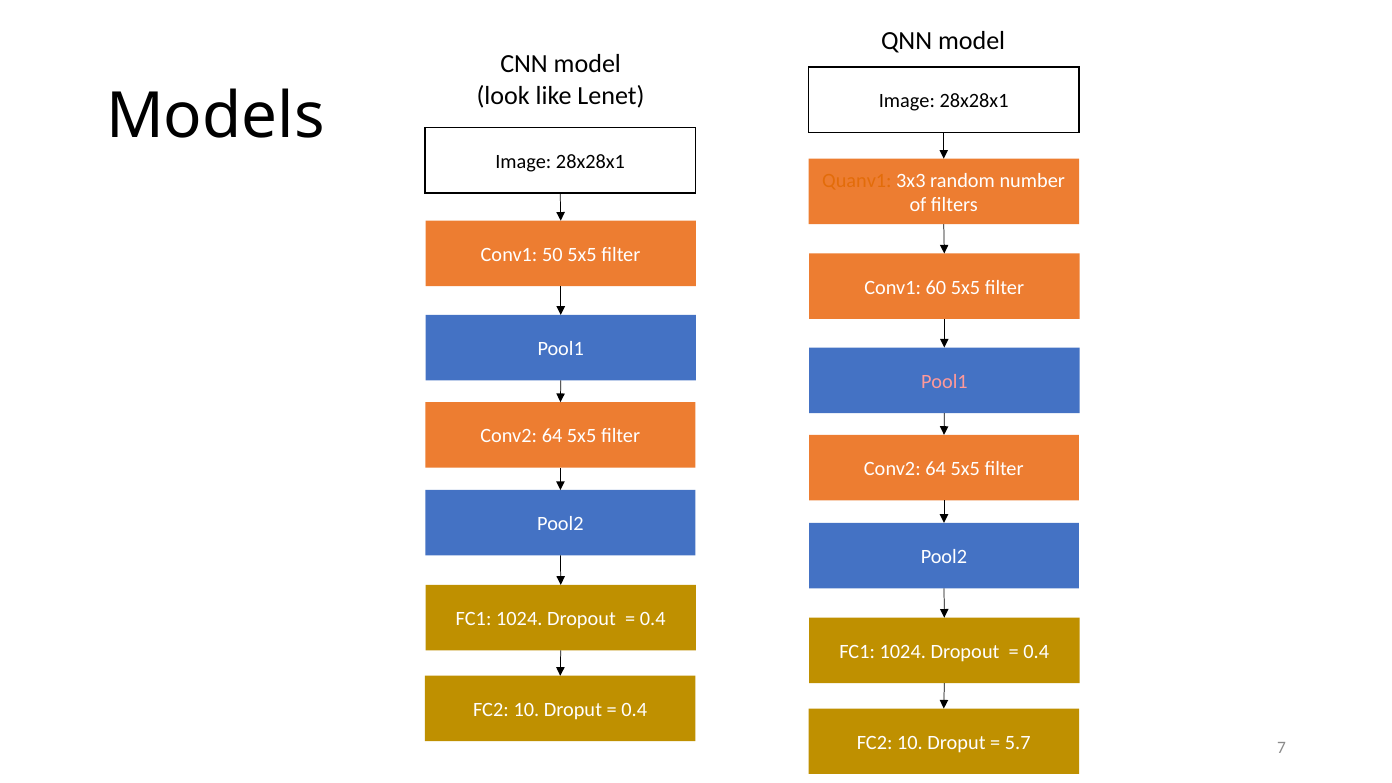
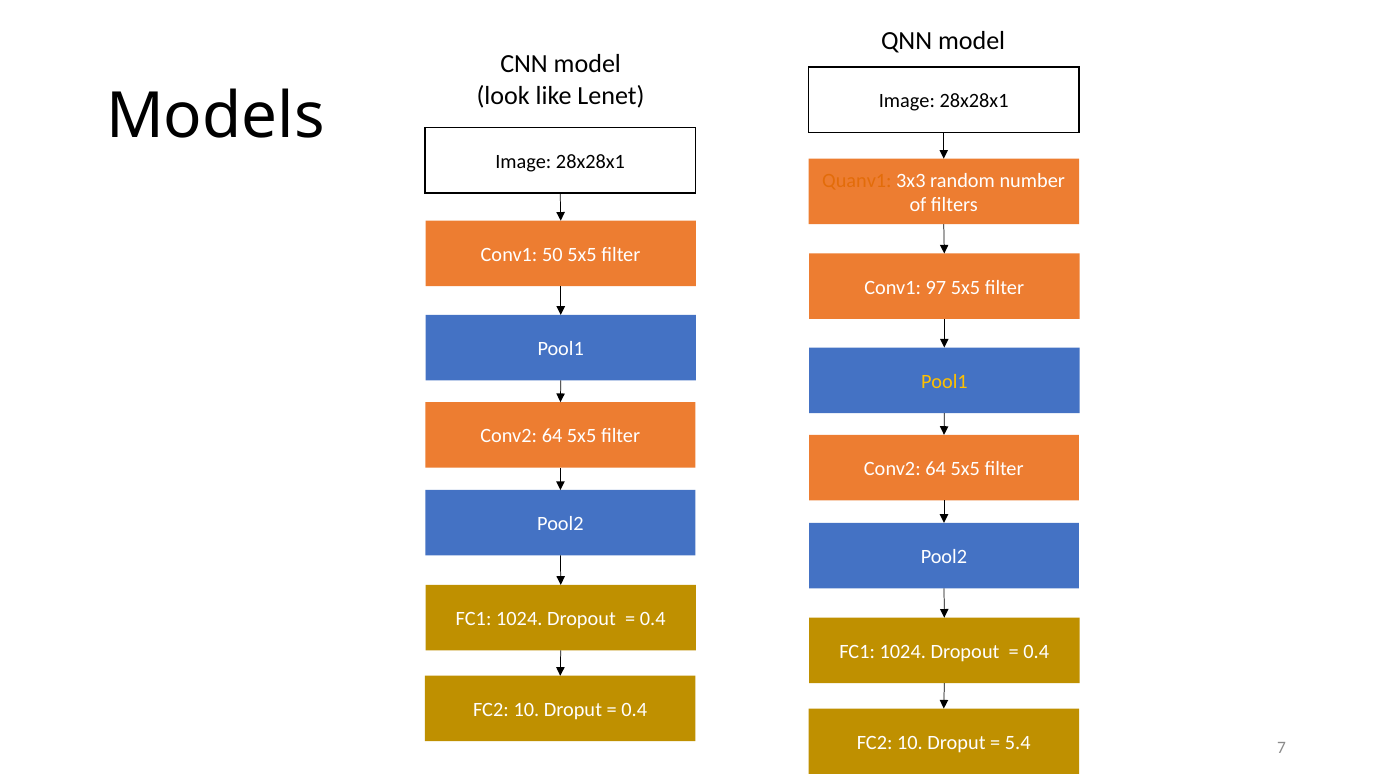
60: 60 -> 97 (936, 288)
Pool1 colour: pink -> yellow (944, 382)
5.7: 5.7 -> 5.4 (1018, 743)
